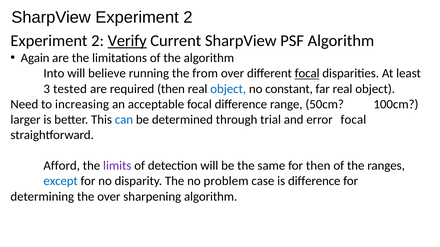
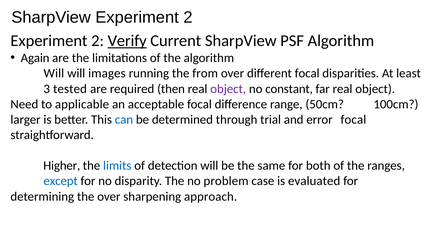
Into: Into -> Will (54, 74)
believe: believe -> images (107, 74)
focal underline: present -> none (307, 74)
object colour: blue -> purple (228, 89)
increasing: increasing -> applicable (82, 104)
Afford: Afford -> Higher (62, 166)
limits colour: purple -> blue (117, 166)
for then: then -> both (318, 166)
is difference: difference -> evaluated (314, 181)
sharpening algorithm: algorithm -> approach (211, 197)
